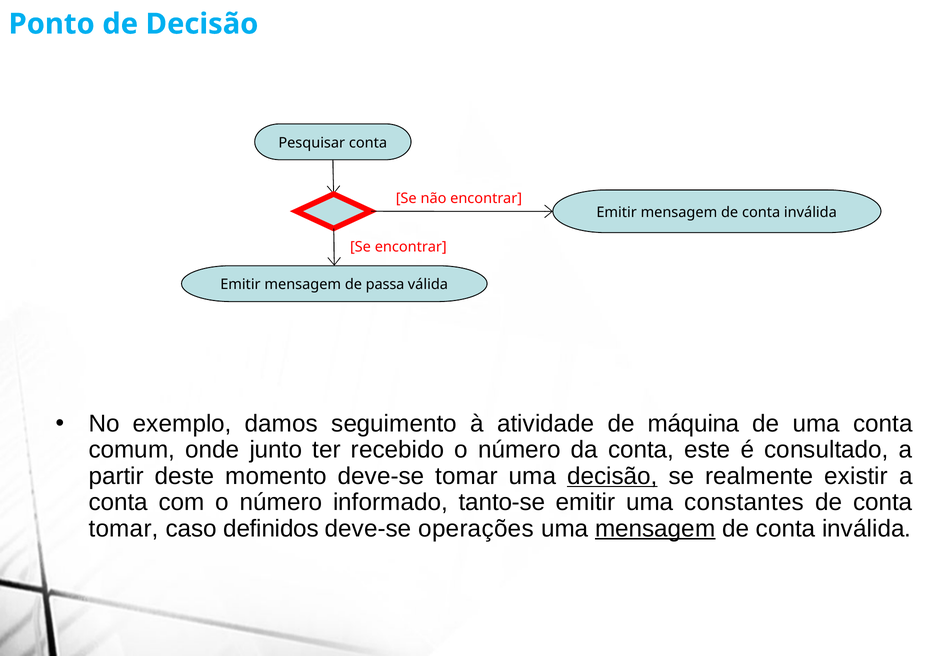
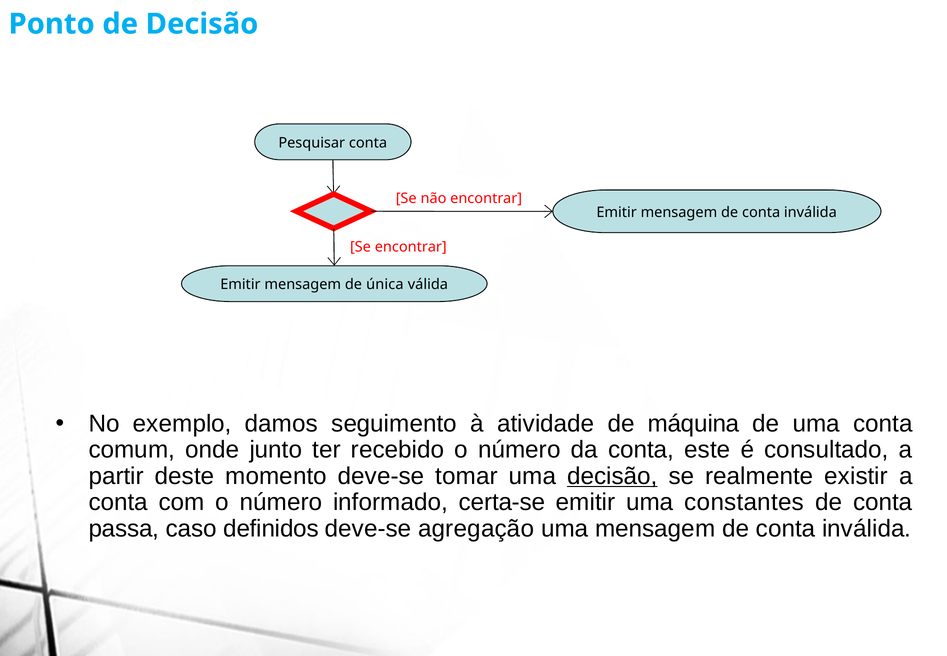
passa: passa -> única (385, 284)
tanto-se: tanto-se -> certa-se (502, 502)
tomar: tomar -> passa (124, 528)
operações: operações -> agregação (476, 528)
mensagem underline: present -> none (655, 528)
